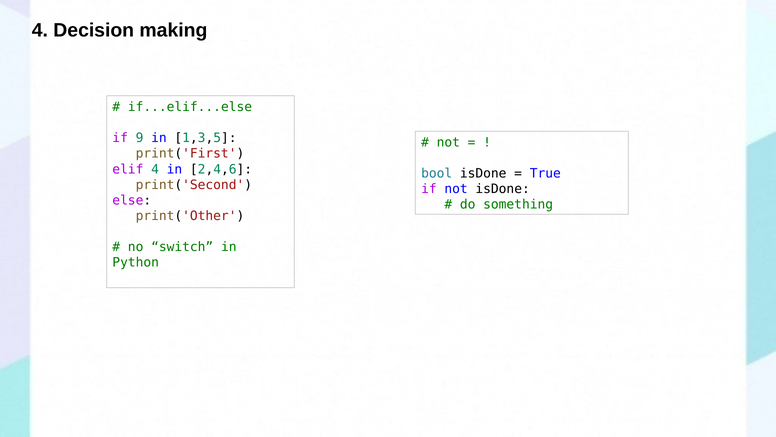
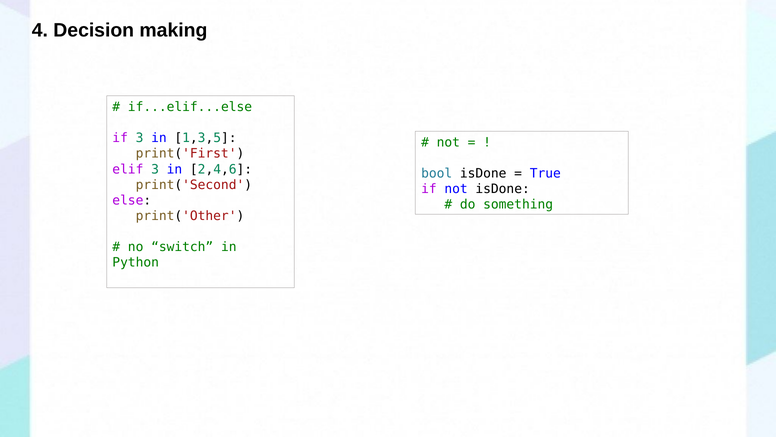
if 9: 9 -> 3 (140, 138)
elif 4: 4 -> 3 (155, 169)
